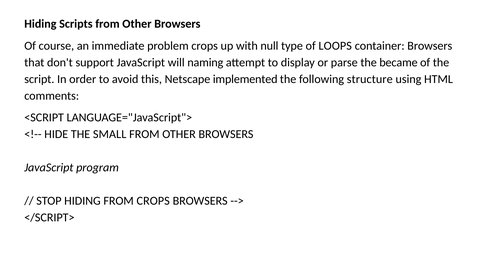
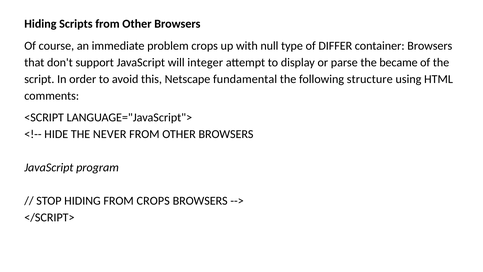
LOOPS: LOOPS -> DIFFER (335, 46)
naming: naming -> integer (205, 62)
implemented: implemented -> fundamental (245, 79)
SMALL: SMALL -> NEVER (110, 134)
